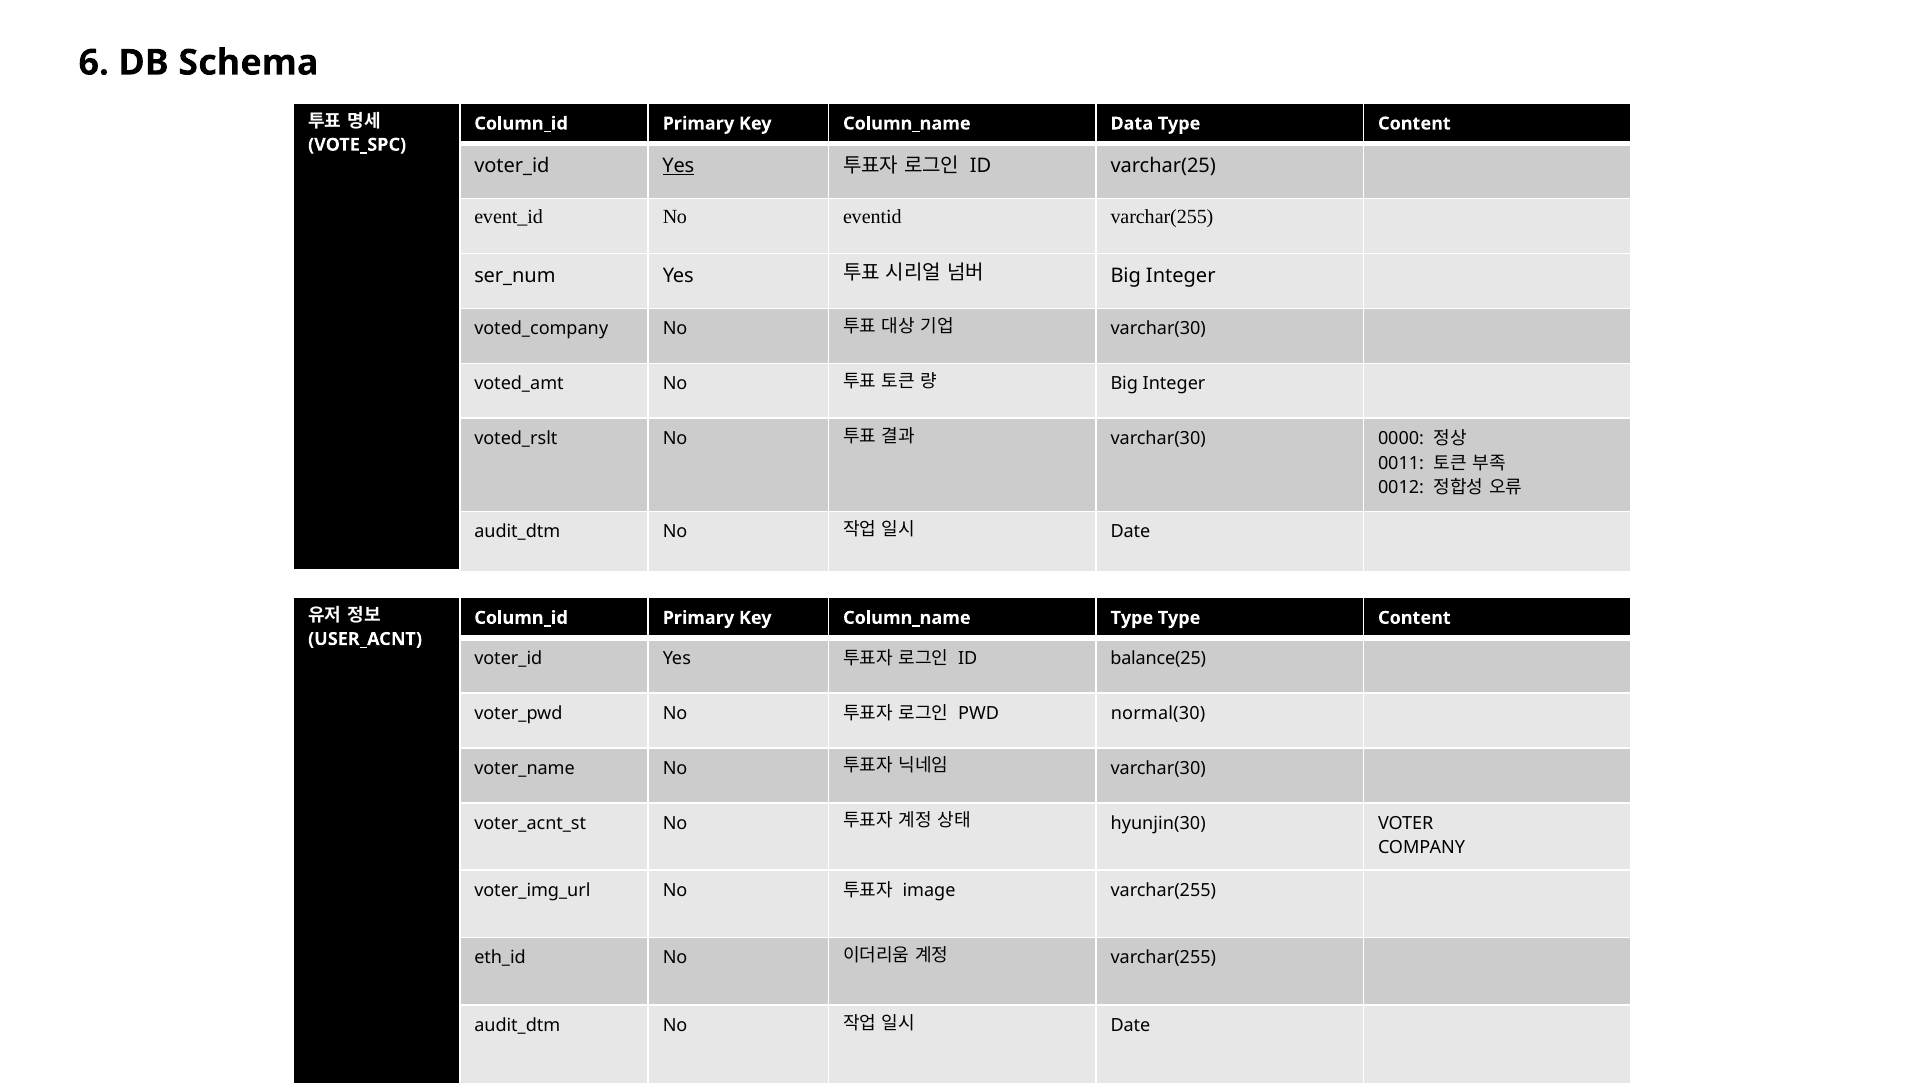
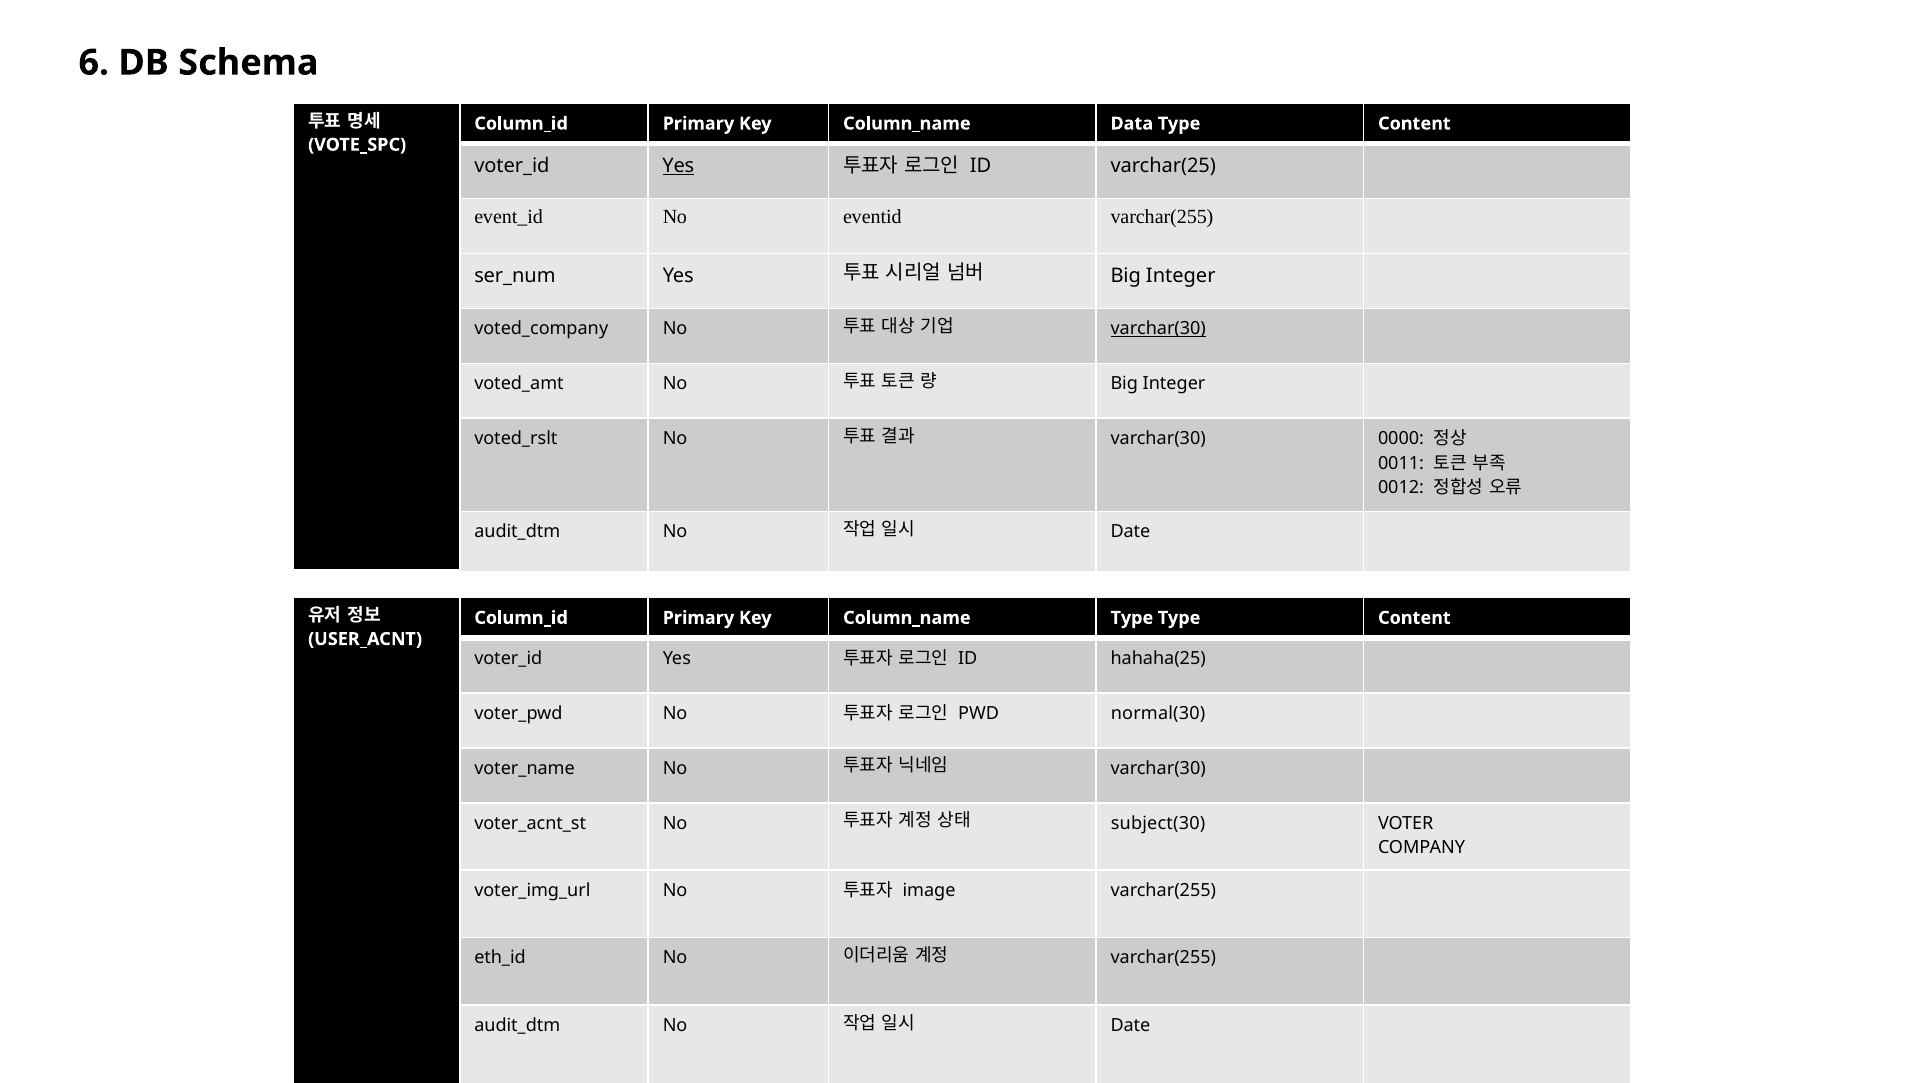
varchar(30 underline: none -> present (1158, 329)
balance(25: balance(25 -> hahaha(25 (1158, 658)
hyunjin(30: hyunjin(30 -> subject(30 (1158, 823)
